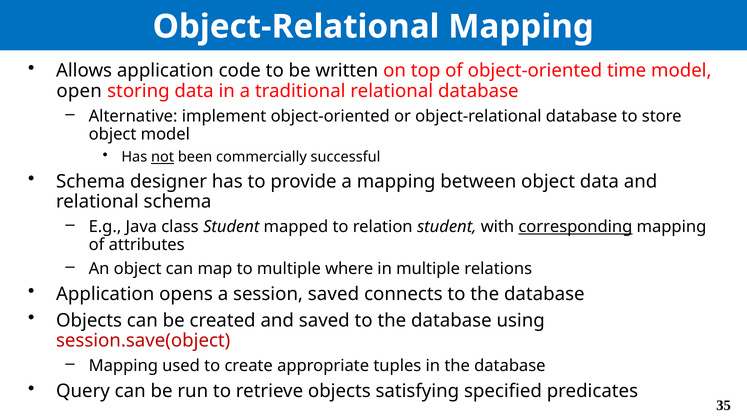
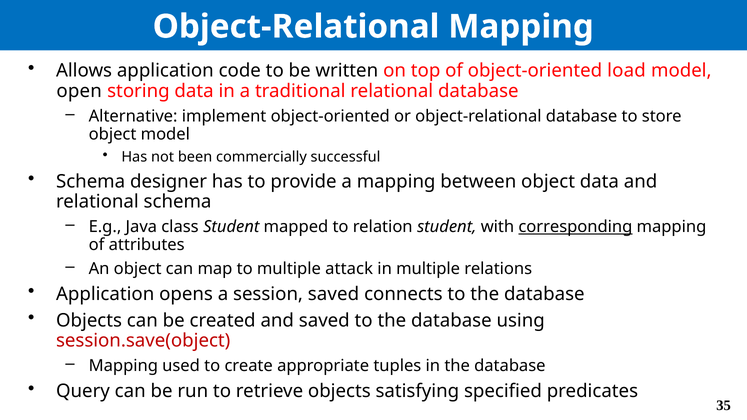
time: time -> load (626, 71)
not underline: present -> none (163, 157)
where: where -> attack (349, 269)
